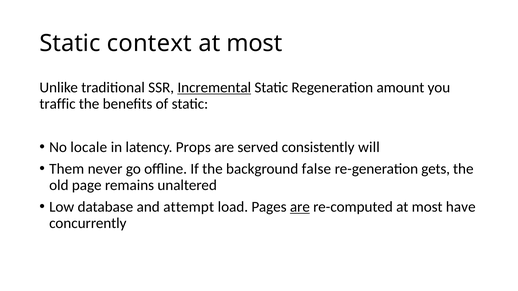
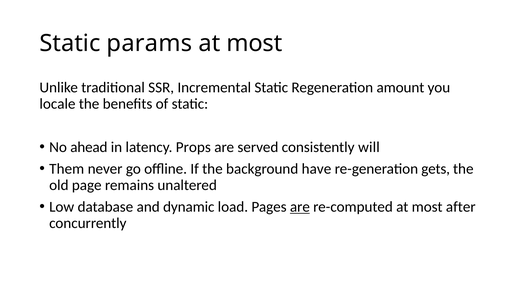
context: context -> params (149, 44)
Incremental underline: present -> none (214, 88)
traffic: traffic -> locale (57, 104)
locale: locale -> ahead (89, 147)
false: false -> have (316, 169)
attempt: attempt -> dynamic (189, 207)
have: have -> after (461, 207)
